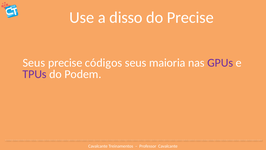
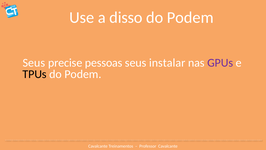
Precise: Precise -> Podem (190, 17)
códigos: códigos -> pessoas (104, 63)
maioria: maioria -> instalar (167, 63)
TPUs colour: purple -> black (35, 74)
